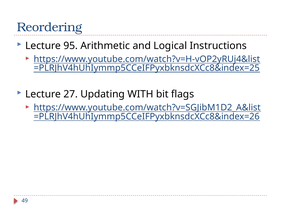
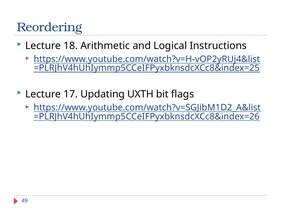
95: 95 -> 18 (71, 46)
27: 27 -> 17 (71, 94)
WITH: WITH -> UXTH (140, 94)
